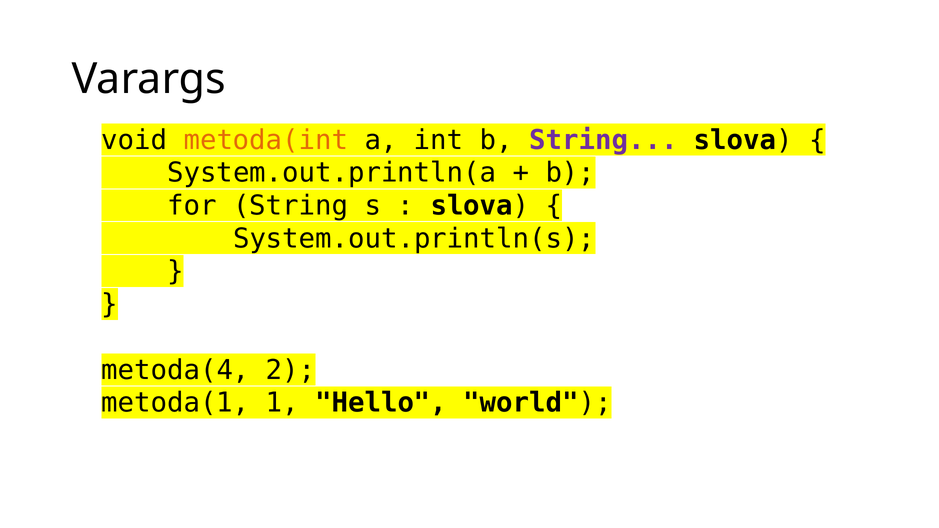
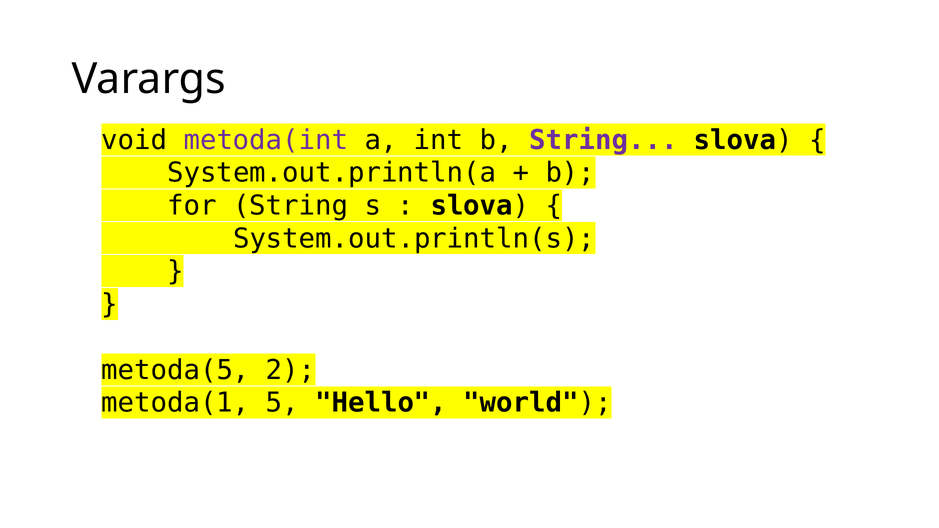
metoda(int colour: orange -> purple (266, 140)
metoda(4: metoda(4 -> metoda(5 (175, 370)
1: 1 -> 5 (282, 403)
